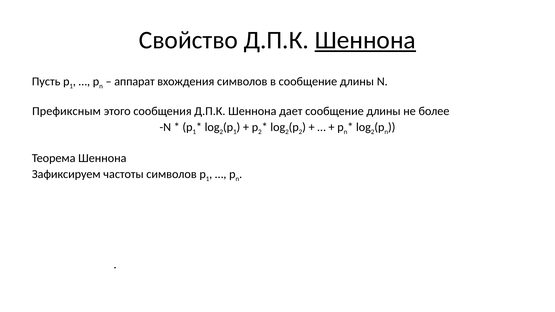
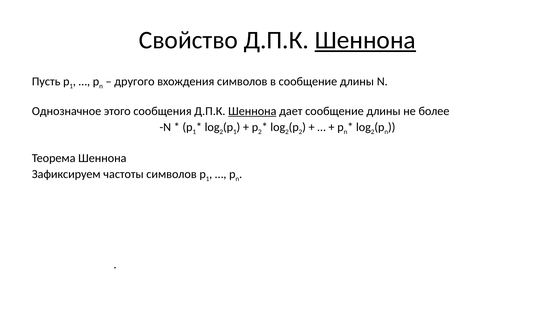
аппарат: аппарат -> другого (134, 82)
Префиксным: Префиксным -> Однозначное (67, 111)
Шеннона underline: none -> present (252, 111)
